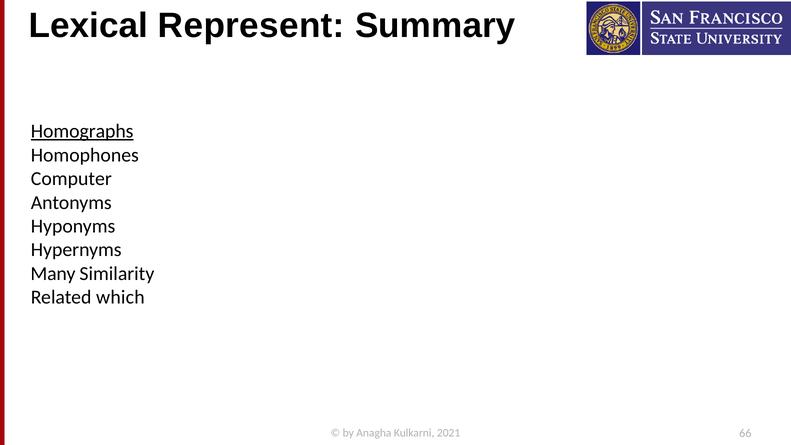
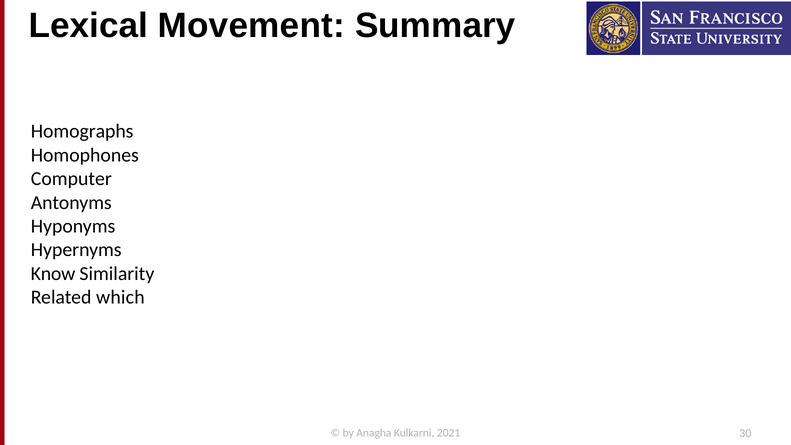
Represent: Represent -> Movement (251, 25)
Homographs underline: present -> none (82, 131)
Many: Many -> Know (53, 274)
66: 66 -> 30 (745, 433)
